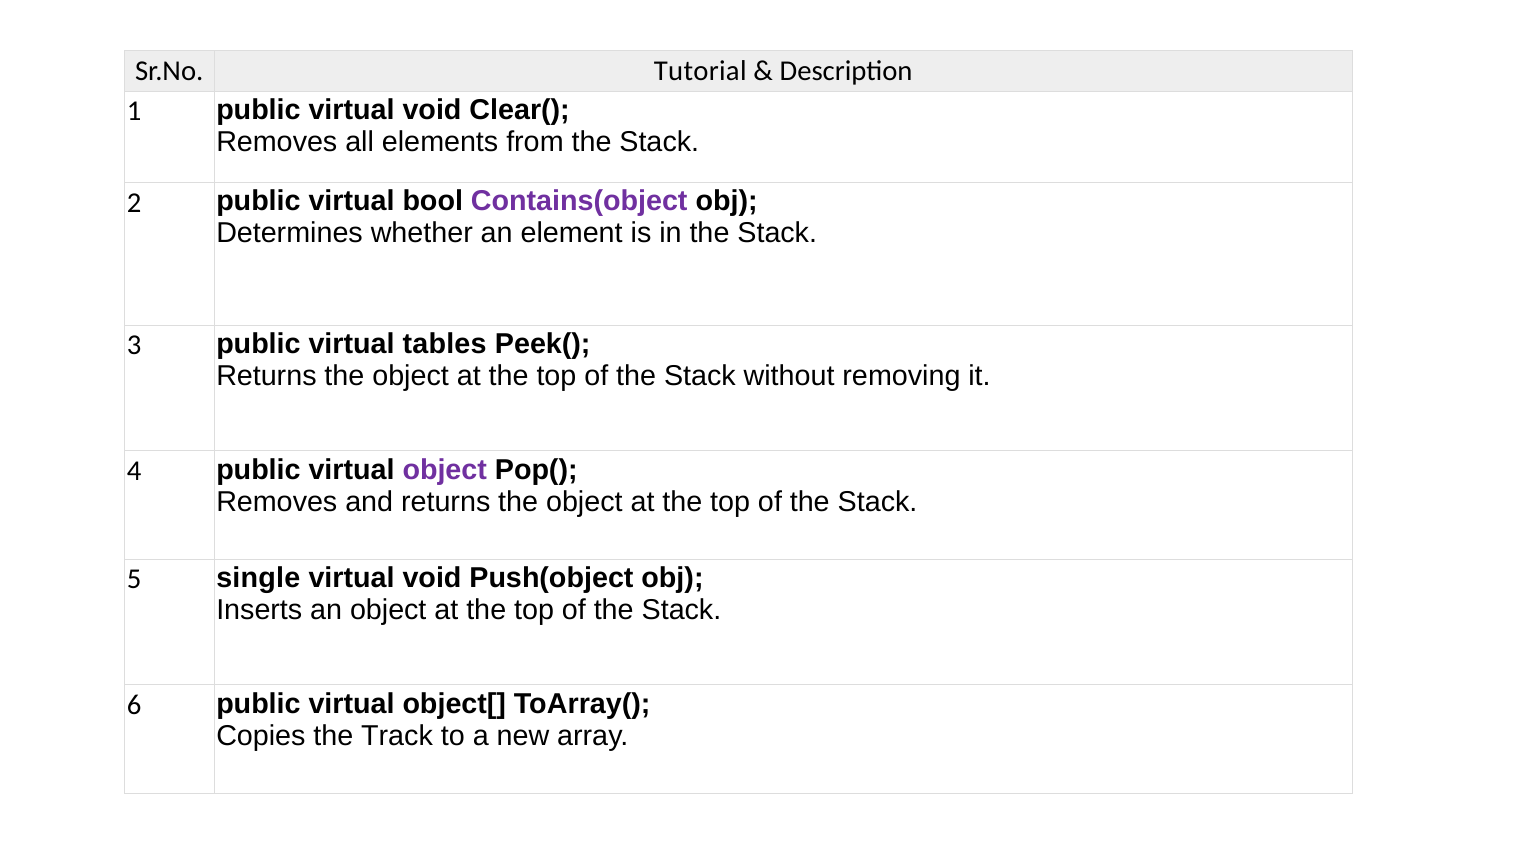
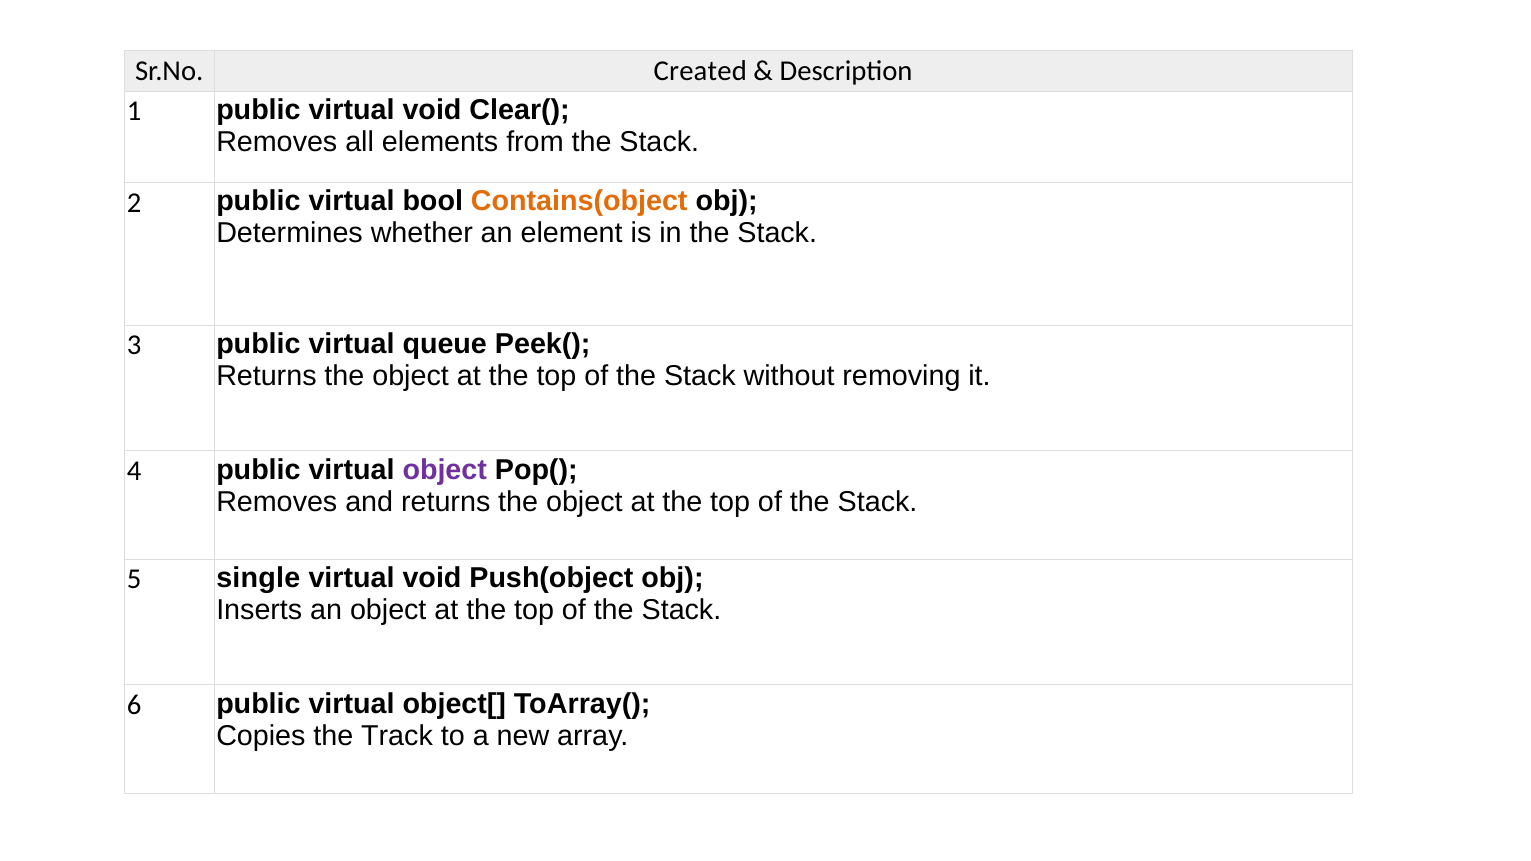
Tutorial: Tutorial -> Created (700, 71)
Contains(object colour: purple -> orange (579, 201)
tables: tables -> queue (445, 344)
